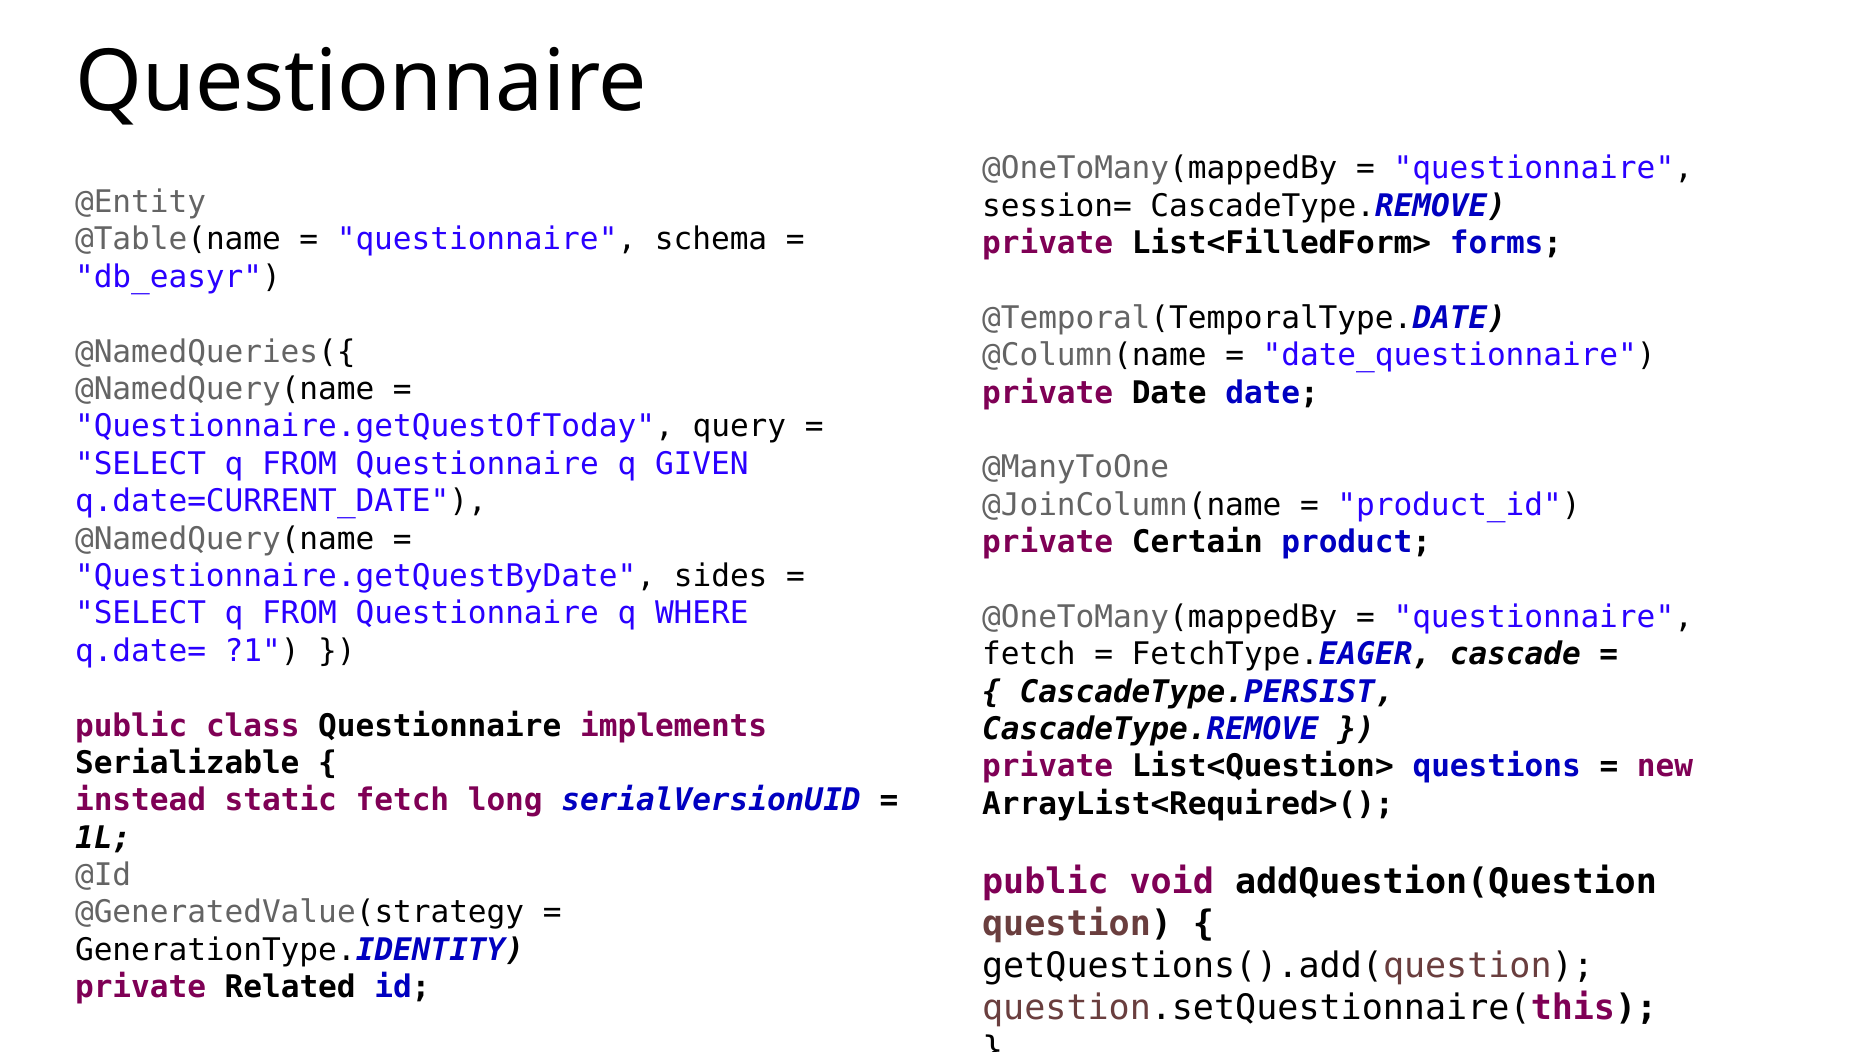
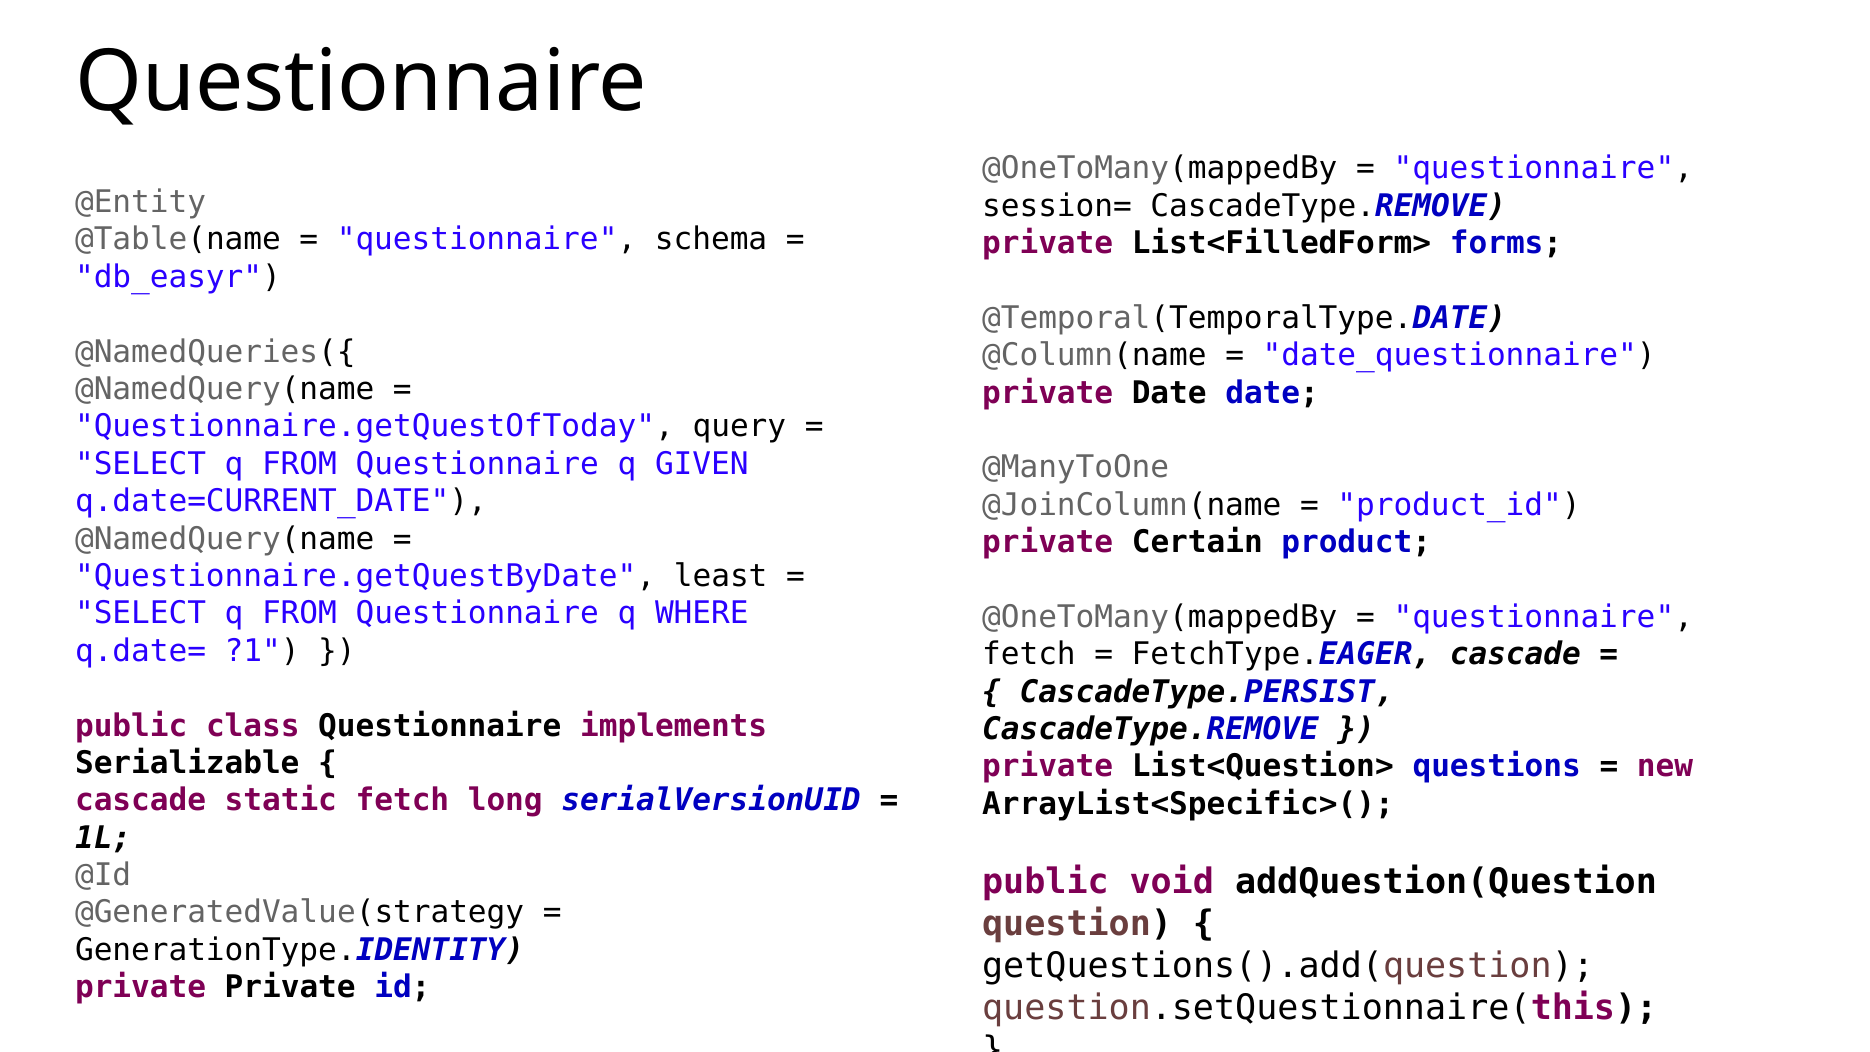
sides: sides -> least (721, 576)
instead: instead -> cascade (141, 800)
ArrayList<Required>(: ArrayList<Required>( -> ArrayList<Specific>( (1188, 804)
private Related: Related -> Private (290, 987)
